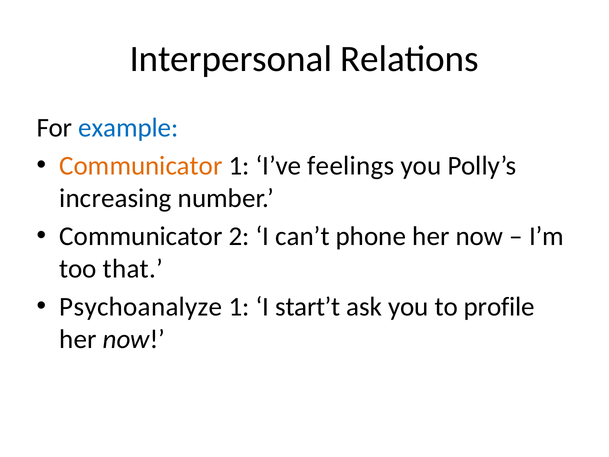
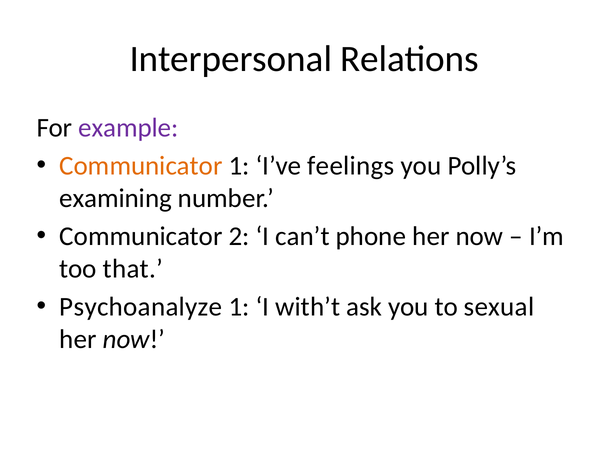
example colour: blue -> purple (128, 128)
increasing: increasing -> examining (116, 198)
start’t: start’t -> with’t (308, 306)
profile: profile -> sexual (499, 306)
